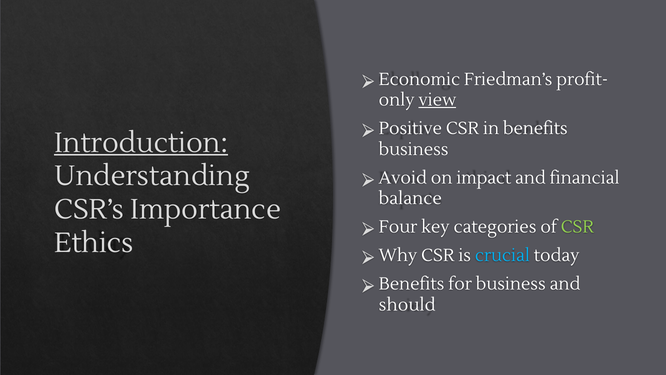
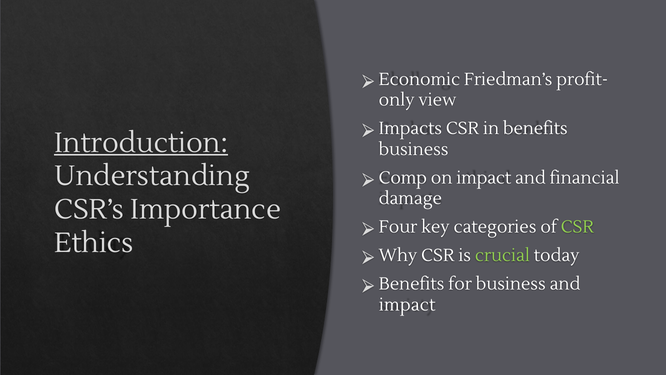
view underline: present -> none (437, 100)
Positive: Positive -> Impacts (410, 129)
Avoid: Avoid -> Comp (403, 178)
balance: balance -> damage (410, 199)
crucial colour: light blue -> light green (502, 255)
should: should -> impact (407, 305)
